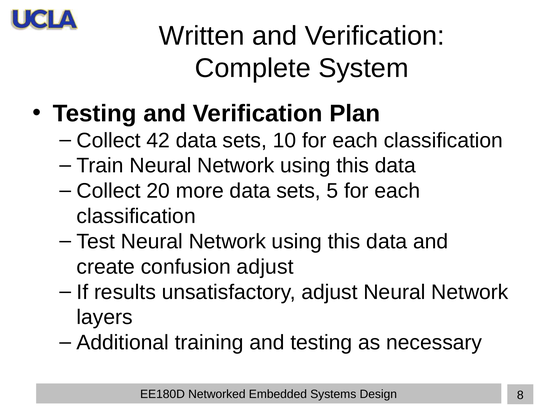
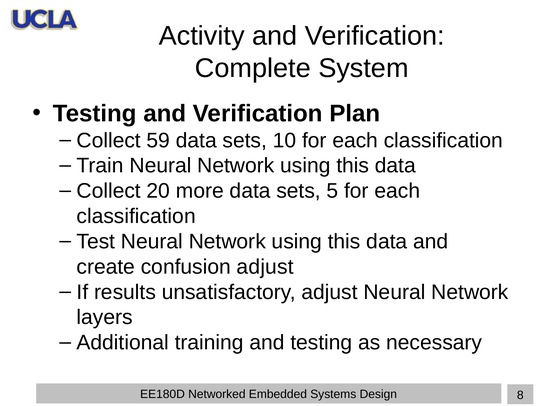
Written: Written -> Activity (202, 36)
42: 42 -> 59 (158, 141)
